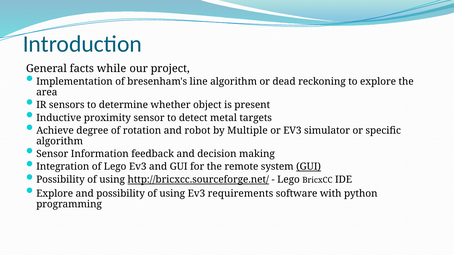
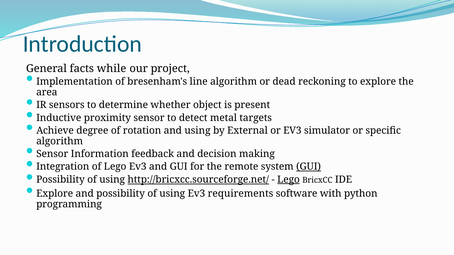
and robot: robot -> using (197, 131)
Multiple: Multiple -> External (247, 131)
Lego underline: none -> present (288, 180)
